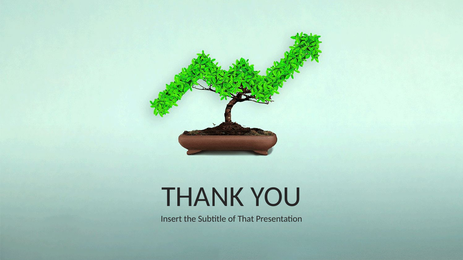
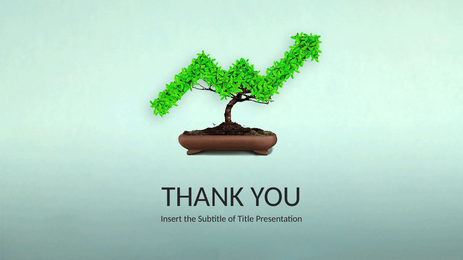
That: That -> Title (246, 219)
